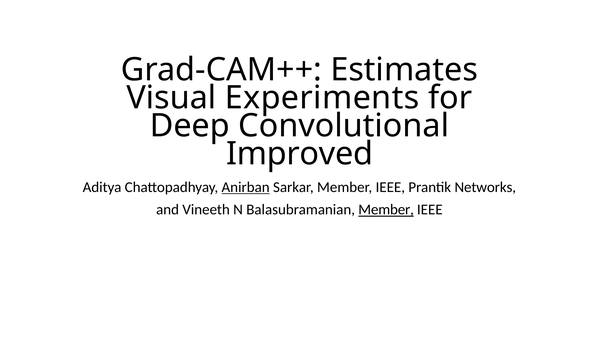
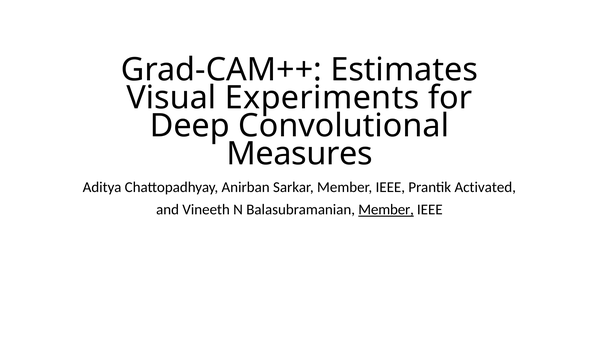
Improved: Improved -> Measures (300, 154)
Anirban underline: present -> none (246, 187)
Networks: Networks -> Activated (485, 187)
